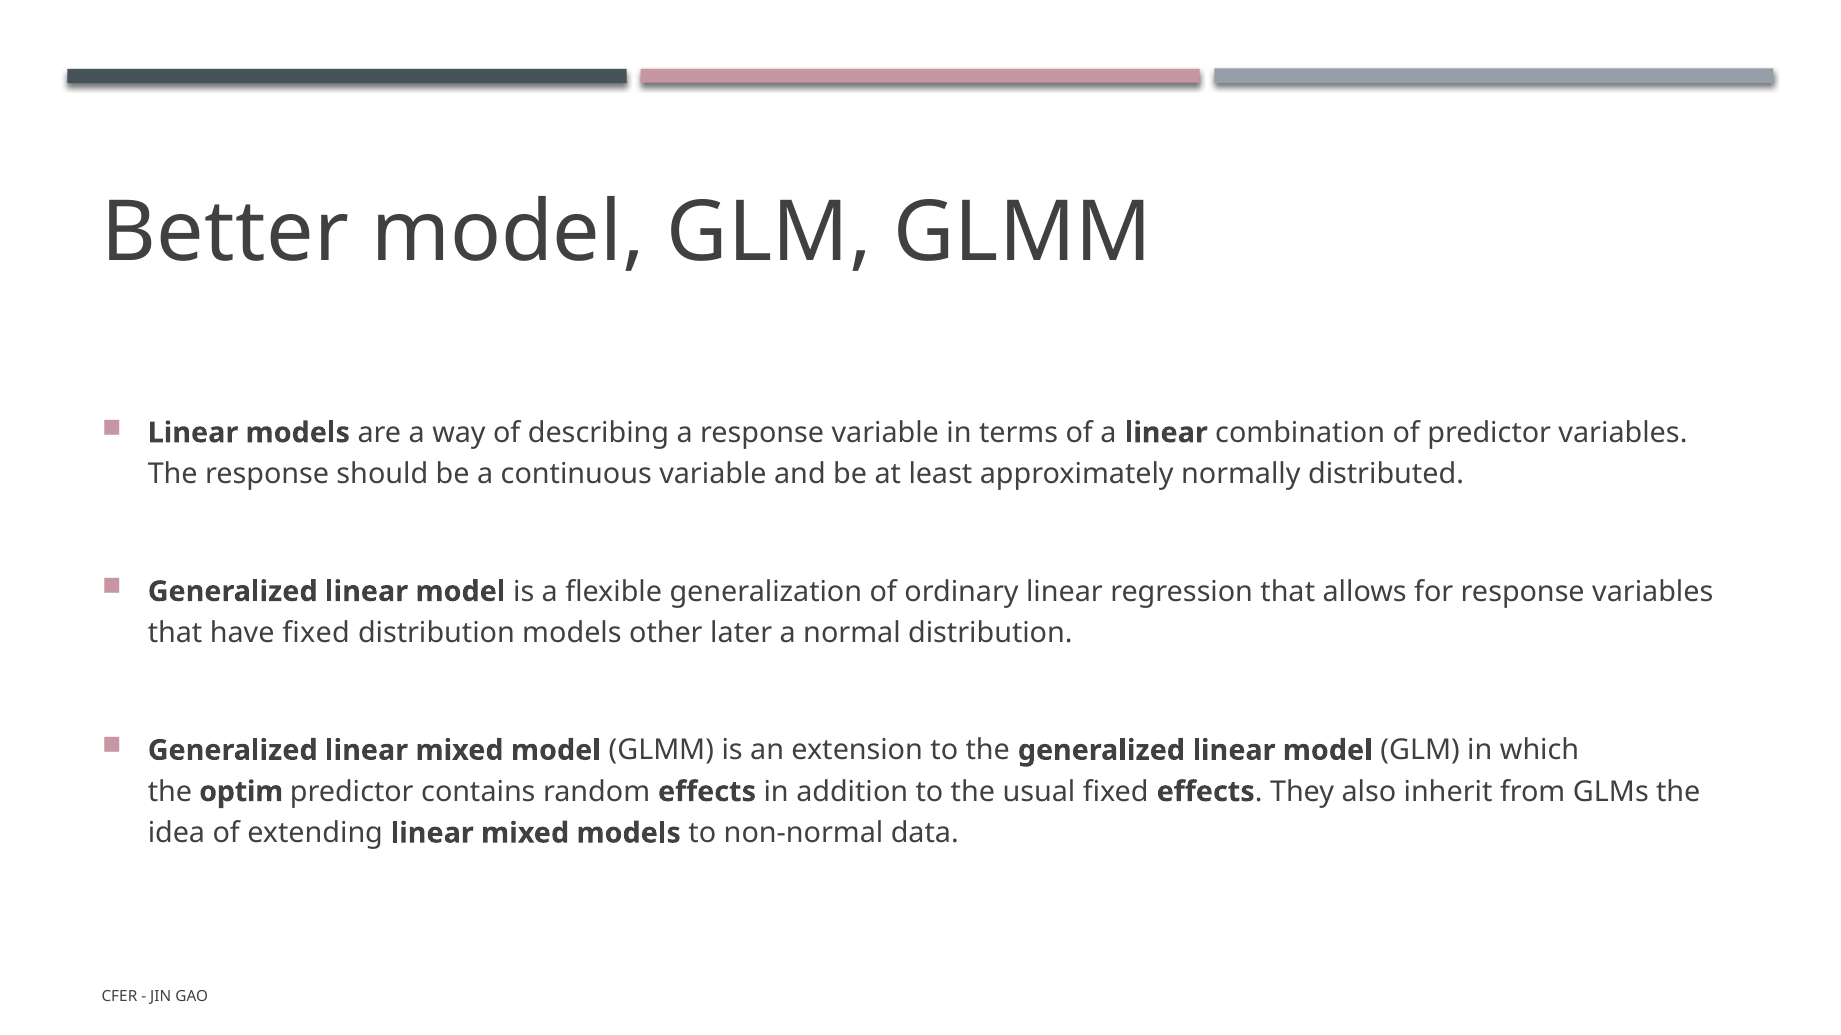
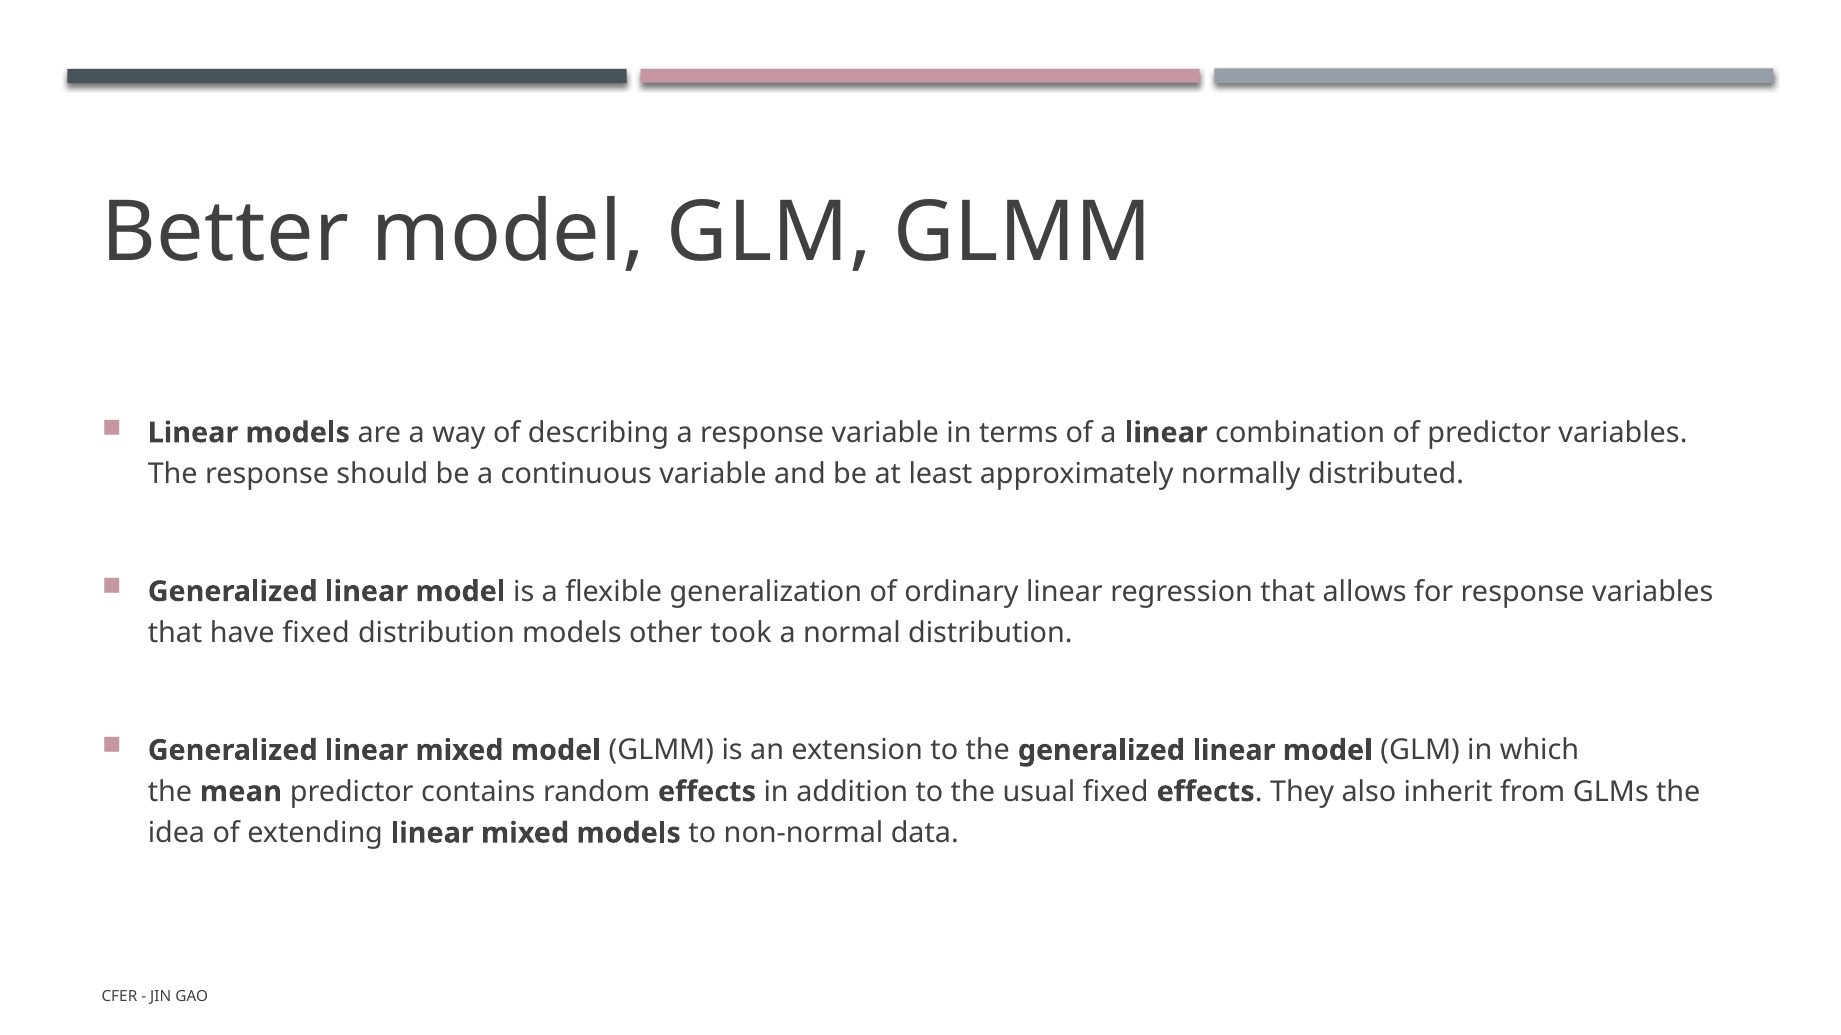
later: later -> took (741, 633)
optim: optim -> mean (241, 792)
